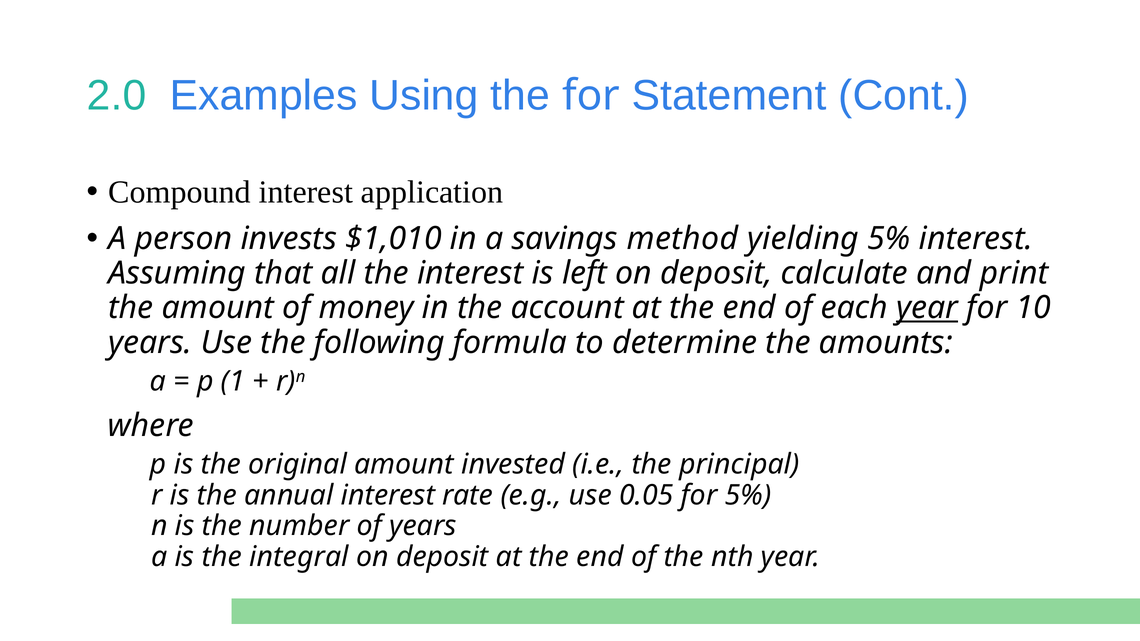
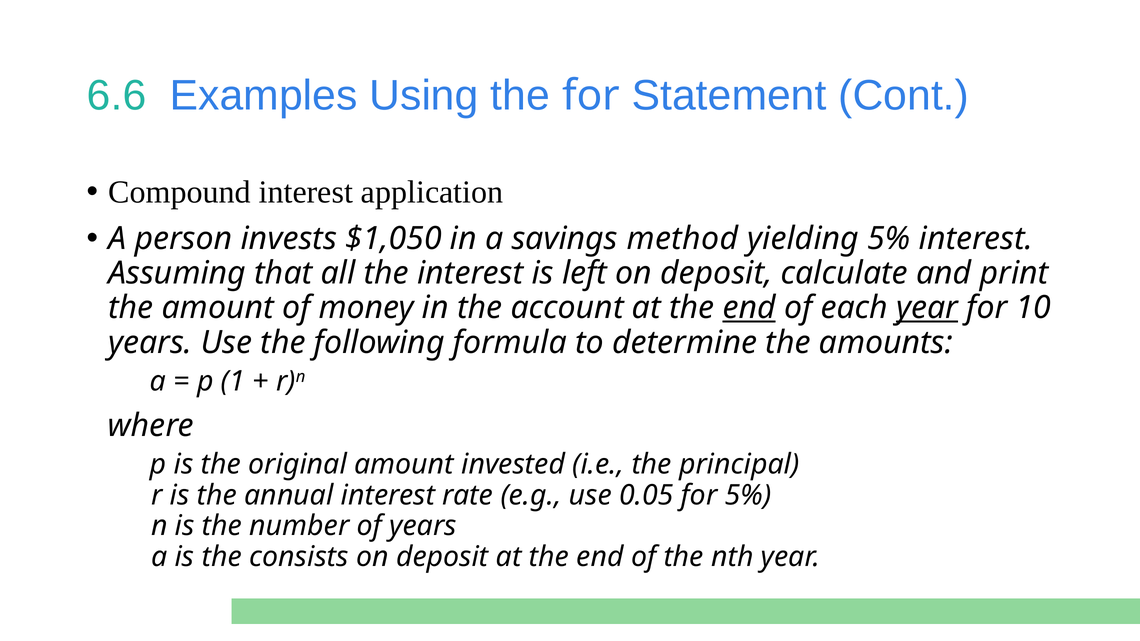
2.0: 2.0 -> 6.6 (117, 96)
$1,010: $1,010 -> $1,050 (393, 239)
end underline: none -> present (749, 308)
integral: integral -> consists (299, 557)
